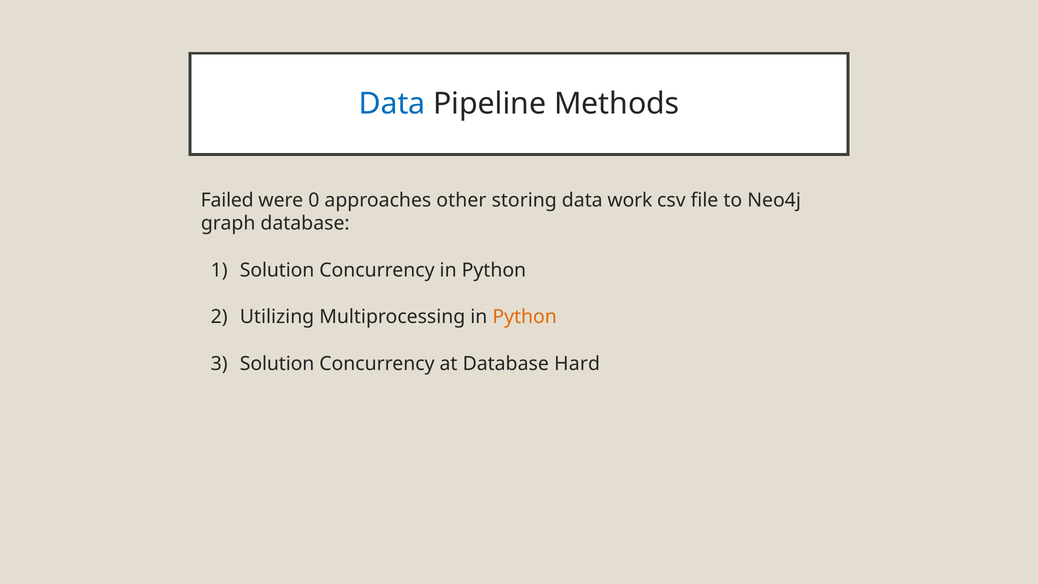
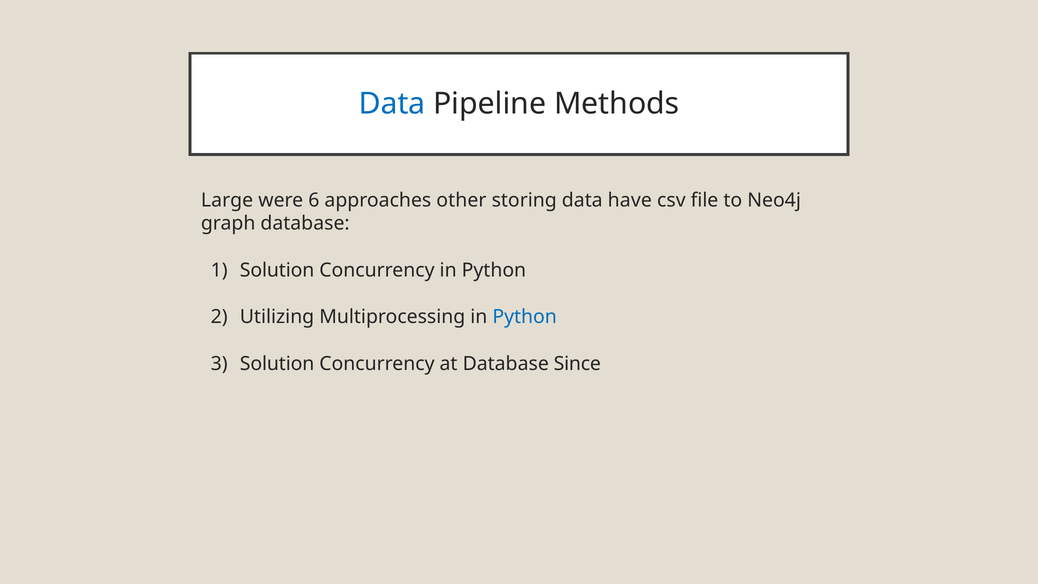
Failed: Failed -> Large (227, 200)
0: 0 -> 6 (314, 200)
work: work -> have (630, 200)
Python colour: orange -> blue (525, 317)
Hard: Hard -> Since (577, 364)
